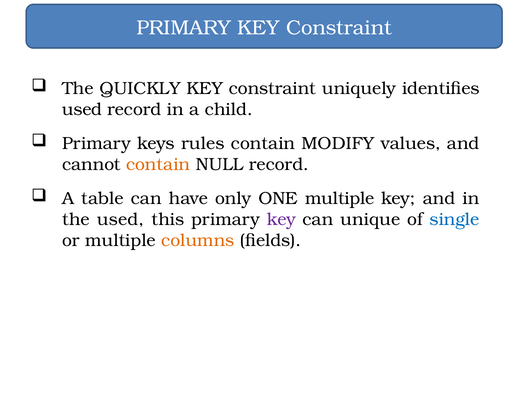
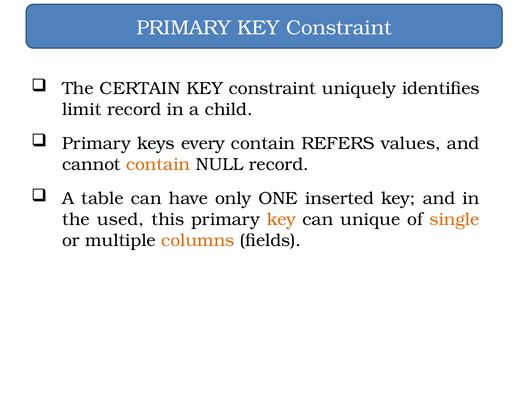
QUICKLY: QUICKLY -> CERTAIN (140, 89)
used: used -> limit (82, 109)
rules: rules -> every (203, 144)
MODIFY: MODIFY -> REFERS (338, 144)
ONE multiple: multiple -> inserted (340, 199)
key colour: purple -> orange (281, 220)
single colour: blue -> orange (454, 220)
